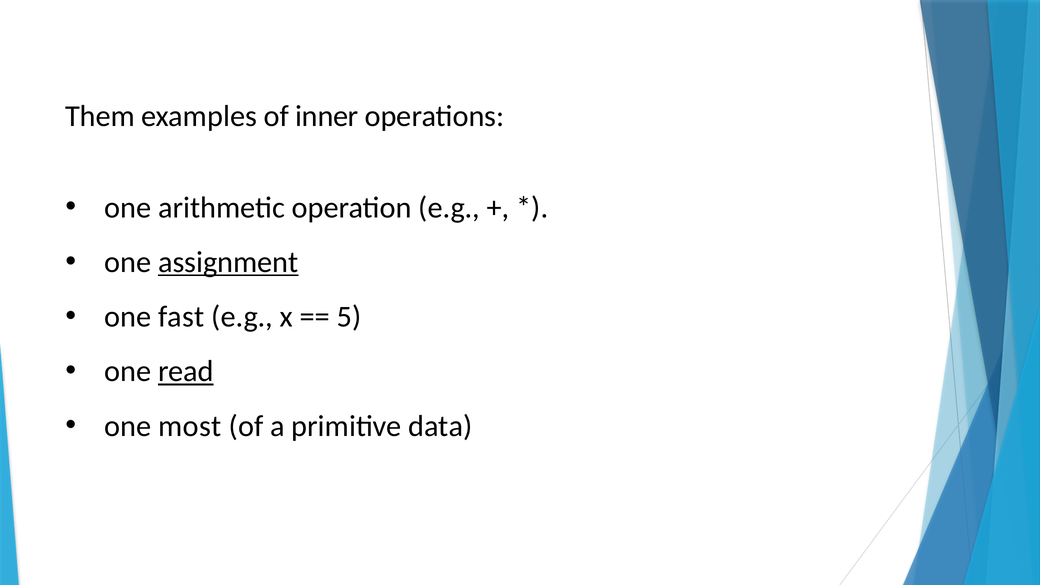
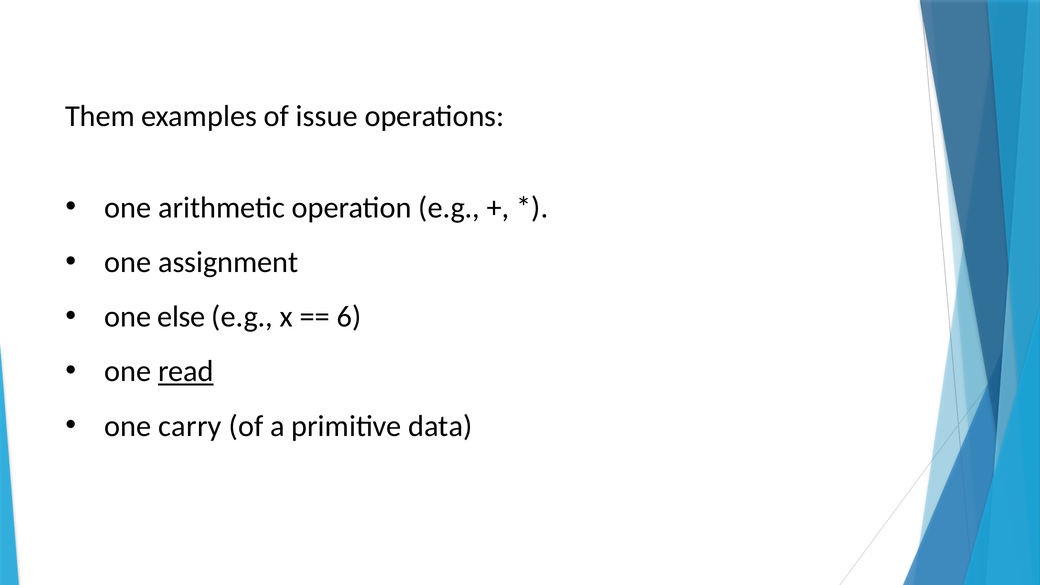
inner: inner -> issue (327, 116)
assignment underline: present -> none (228, 262)
fast: fast -> else (181, 317)
5: 5 -> 6 (349, 317)
most: most -> carry (190, 426)
